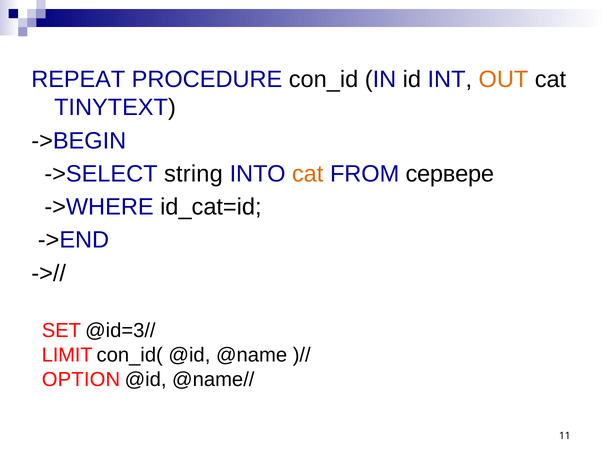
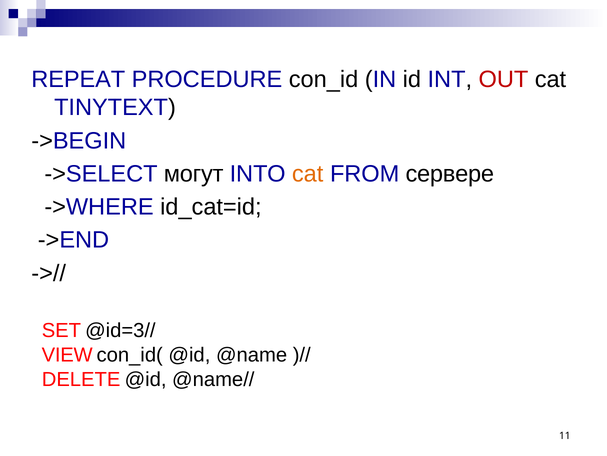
OUT colour: orange -> red (503, 79)
string: string -> могут (194, 174)
LIMIT: LIMIT -> VIEW (67, 354)
OPTION: OPTION -> DELETE (81, 379)
